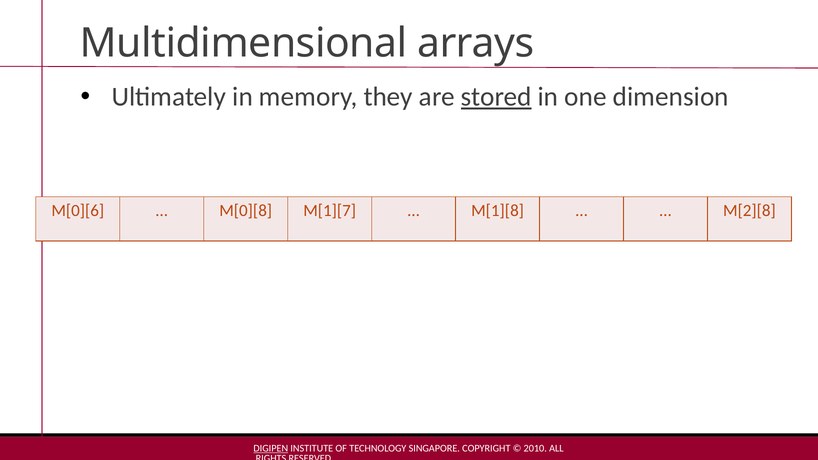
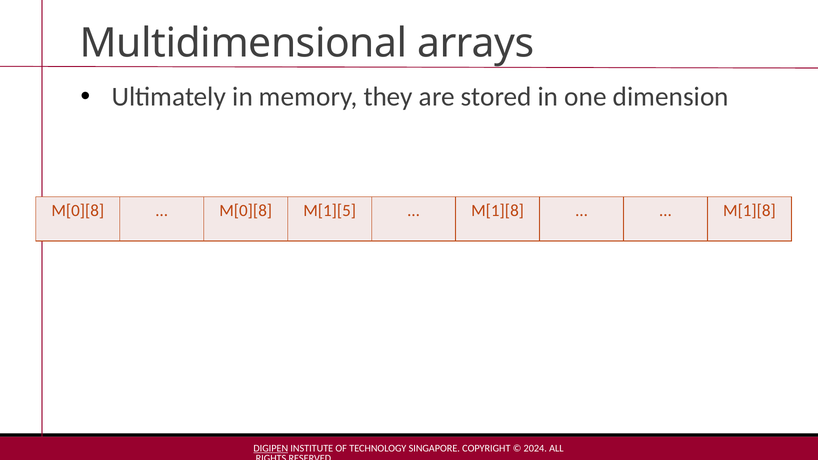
stored underline: present -> none (496, 97)
M[0][6: M[0][6 -> M[0][8 (78, 211)
M[1][7: M[1][7 -> M[1][5 (330, 211)
M[2][8: M[2][8 -> M[1][8 (749, 211)
2010: 2010 -> 2024 (535, 448)
